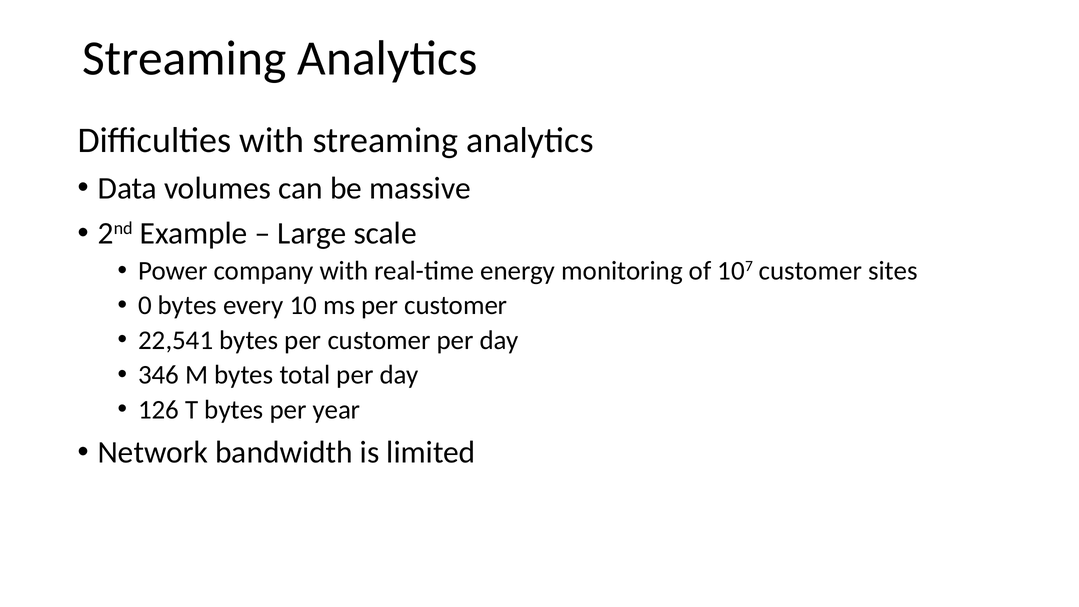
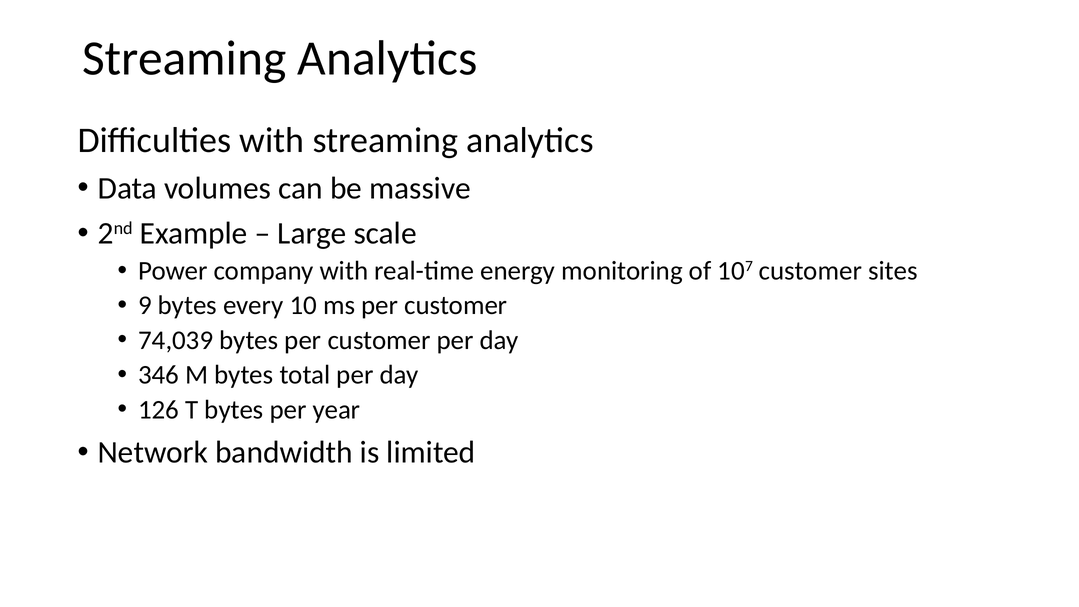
0: 0 -> 9 (145, 305)
22,541: 22,541 -> 74,039 (176, 340)
